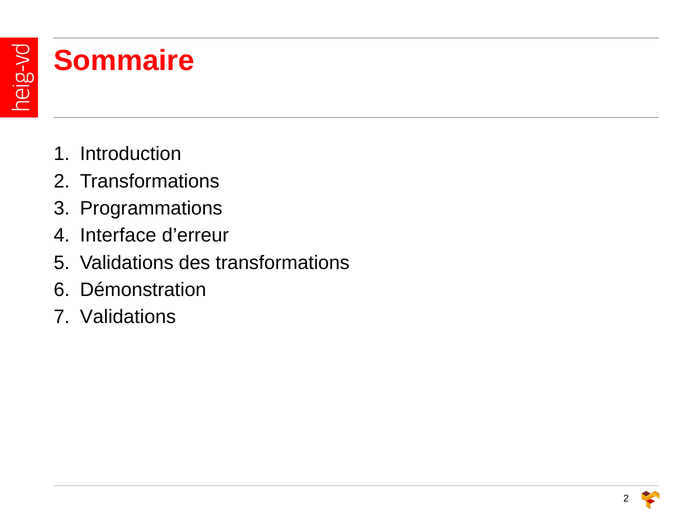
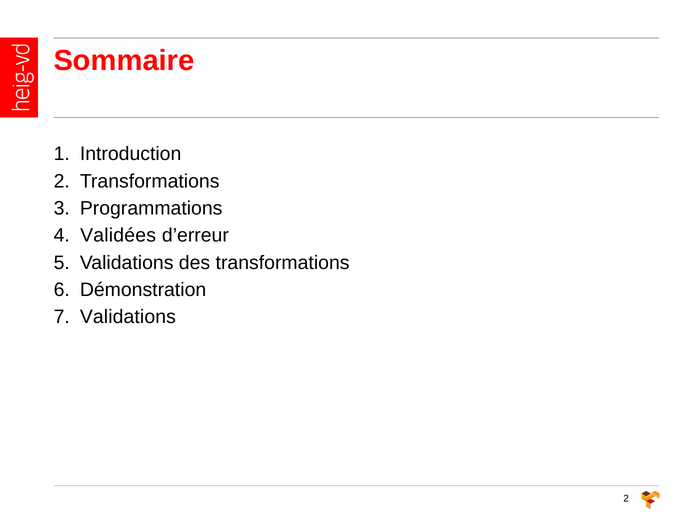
Interface: Interface -> Validées (118, 236)
